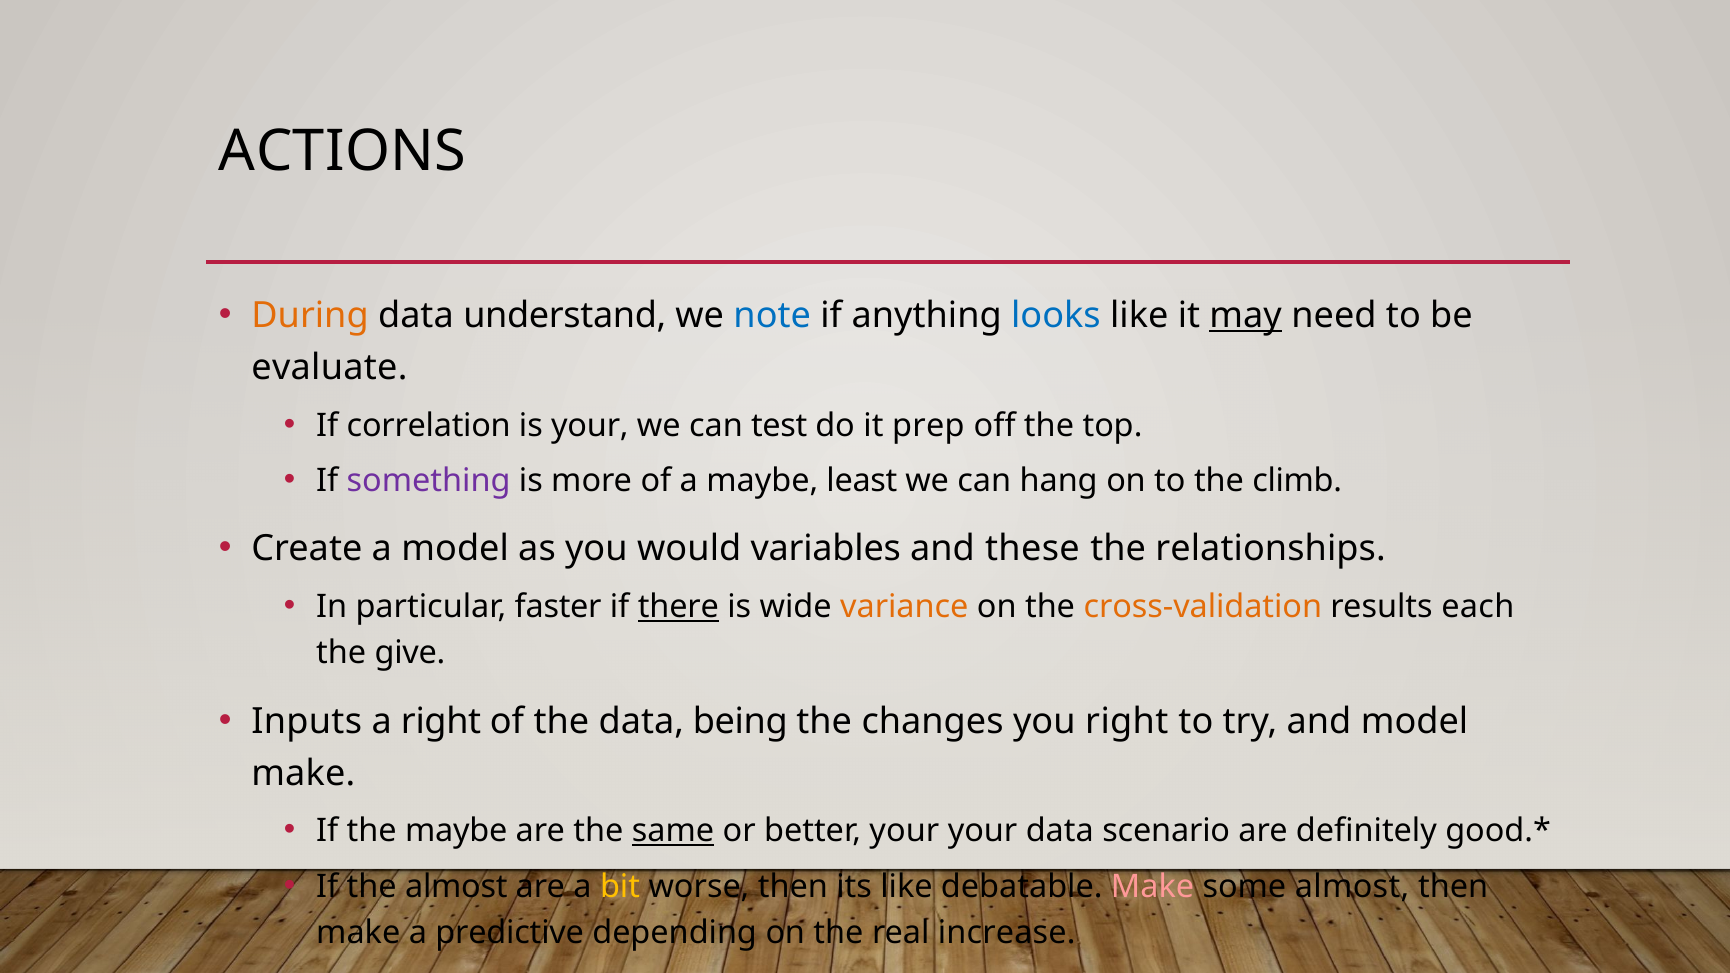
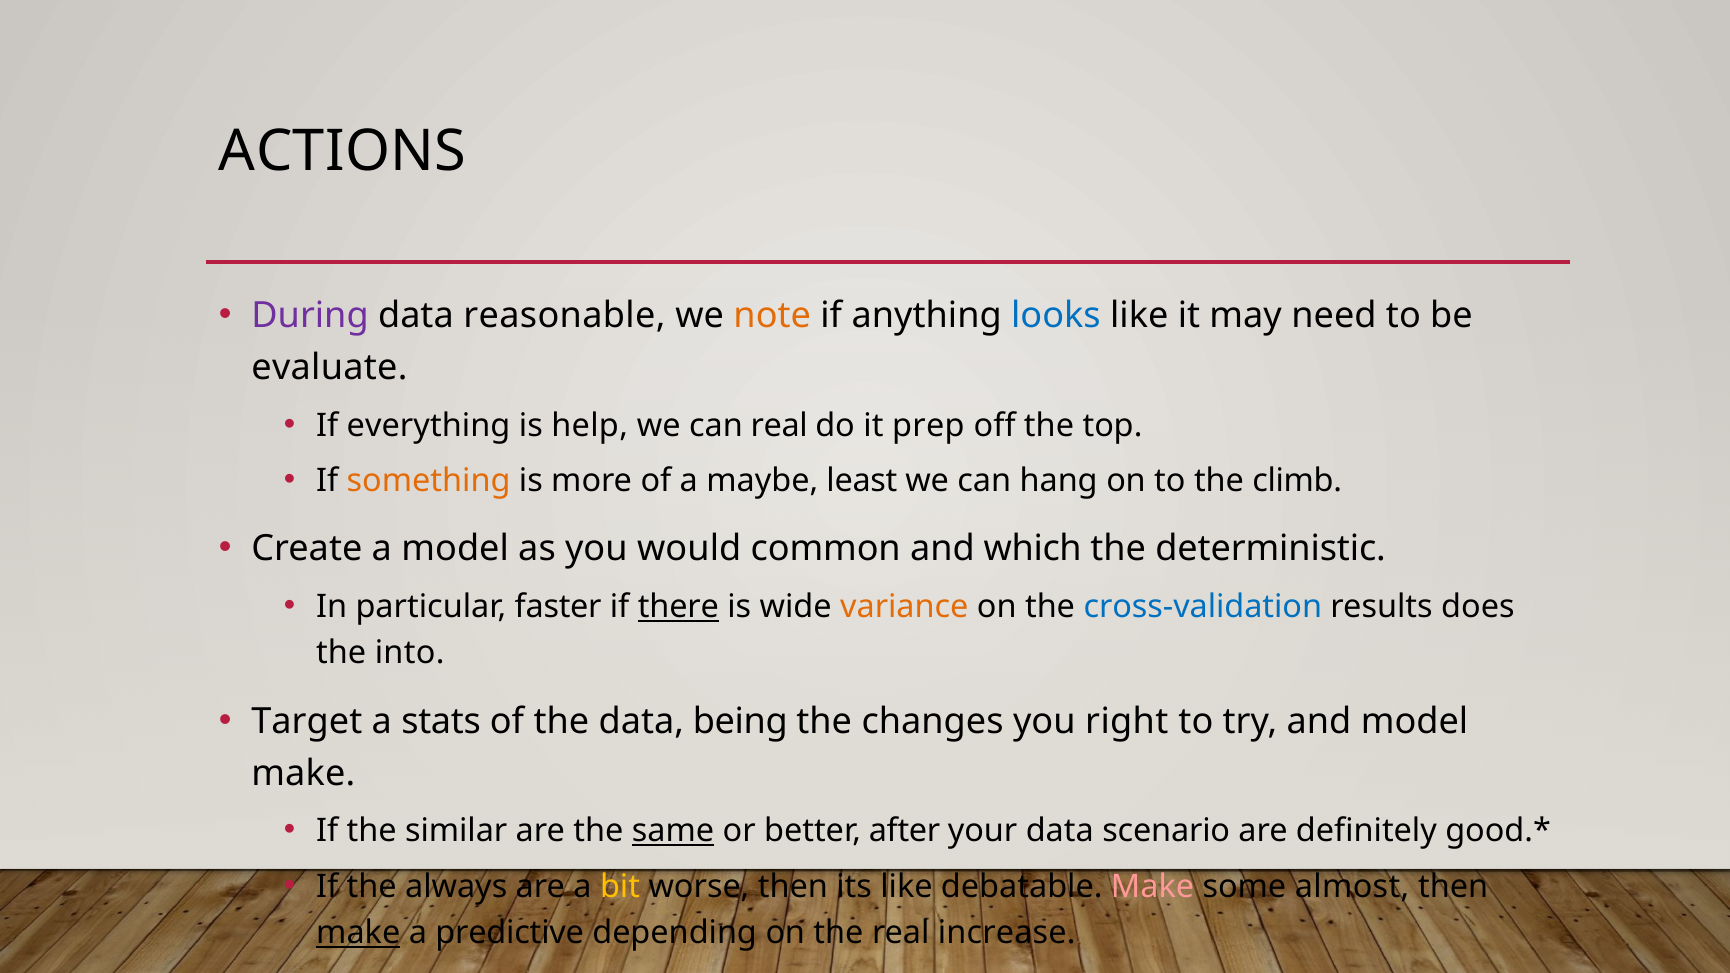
During colour: orange -> purple (310, 316)
understand: understand -> reasonable (564, 316)
note colour: blue -> orange (772, 316)
may underline: present -> none (1246, 316)
correlation: correlation -> everything (429, 425)
is your: your -> help (590, 425)
can test: test -> real (779, 425)
something colour: purple -> orange (429, 481)
variables: variables -> common (826, 549)
these: these -> which (1033, 549)
relationships: relationships -> deterministic (1271, 549)
cross-validation colour: orange -> blue (1203, 607)
each: each -> does (1478, 607)
give: give -> into (410, 653)
Inputs: Inputs -> Target (307, 721)
a right: right -> stats (441, 721)
the maybe: maybe -> similar (456, 831)
better your: your -> after (905, 831)
the almost: almost -> always (456, 887)
make underline: none -> present (358, 933)
